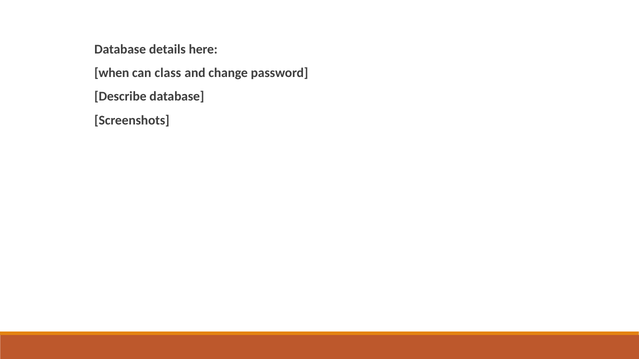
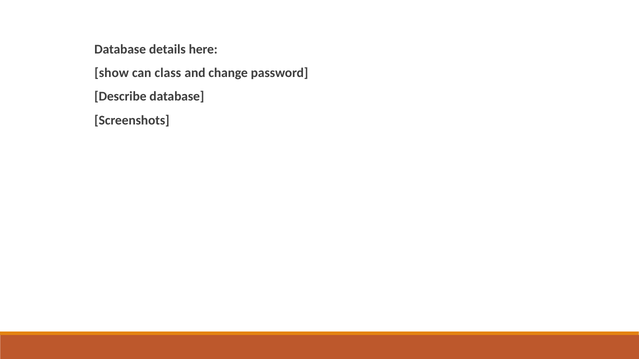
when: when -> show (112, 73)
